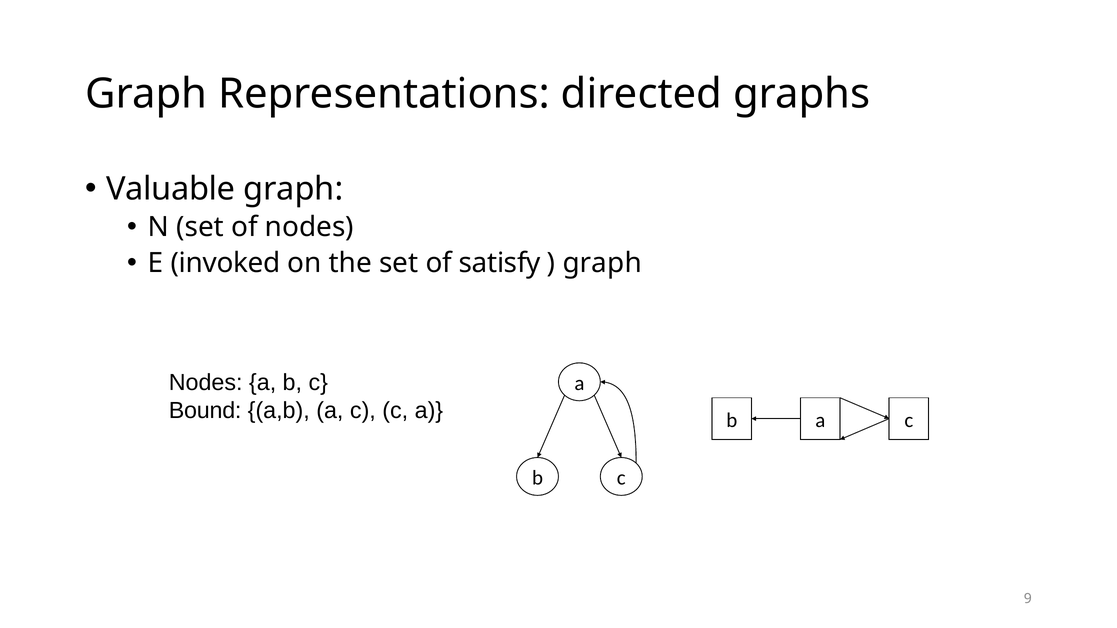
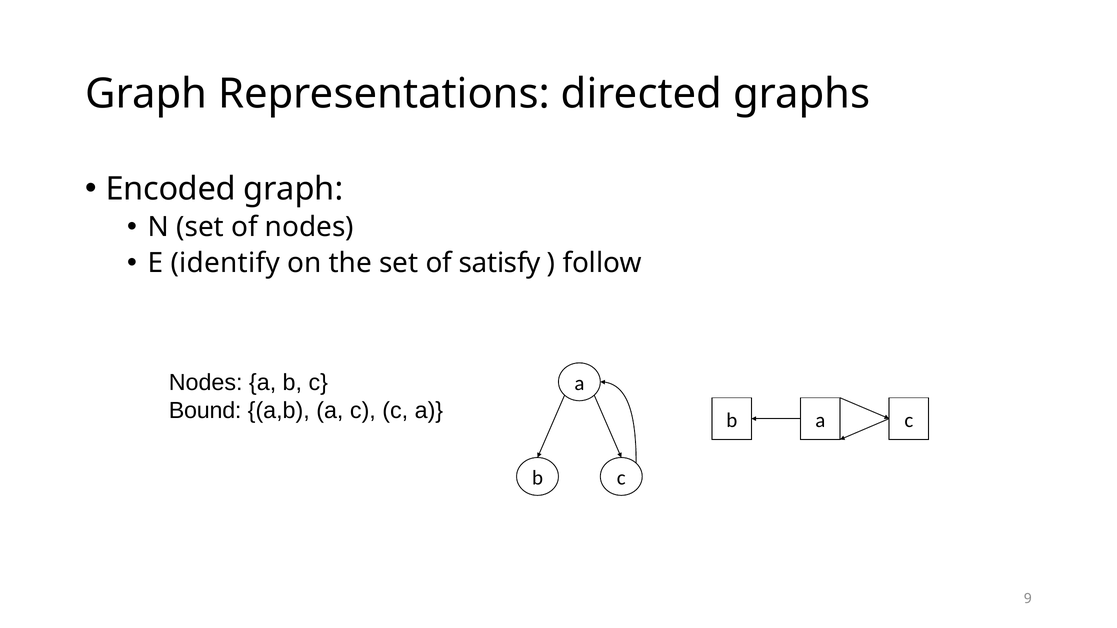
Valuable: Valuable -> Encoded (171, 189)
invoked: invoked -> identify (225, 263)
graph: graph -> follow (602, 263)
